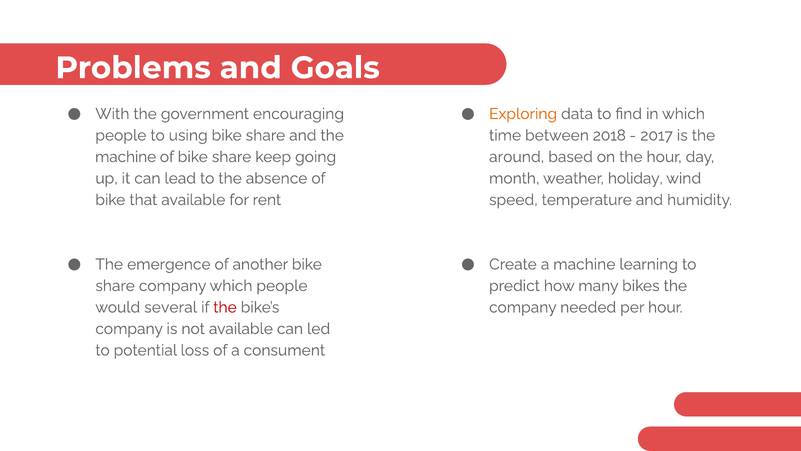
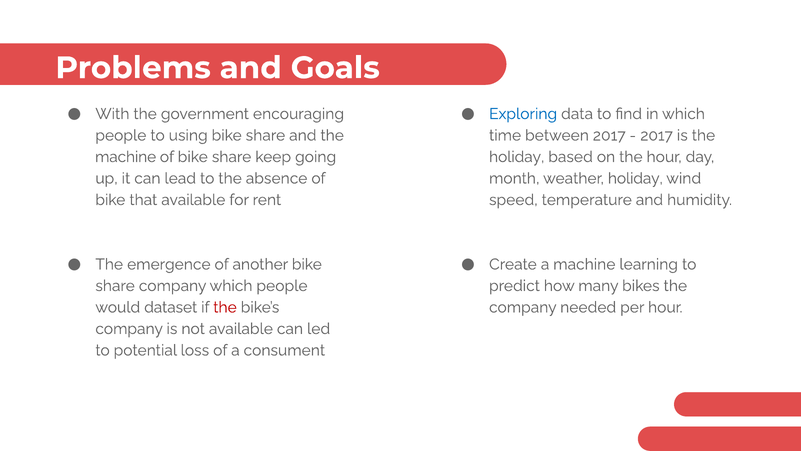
Exploring colour: orange -> blue (523, 114)
between 2018: 2018 -> 2017 (609, 135)
around: around -> holiday (517, 157)
several: several -> dataset (171, 307)
